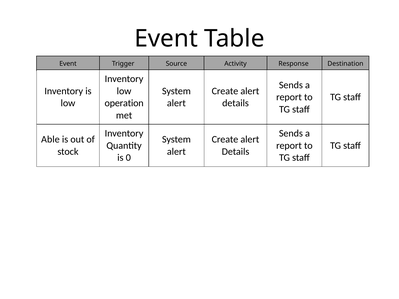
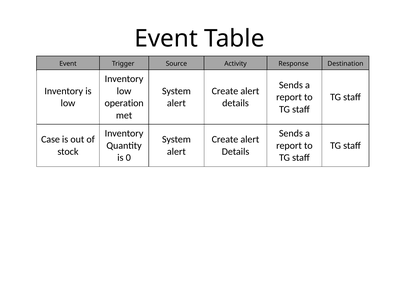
Able: Able -> Case (50, 140)
